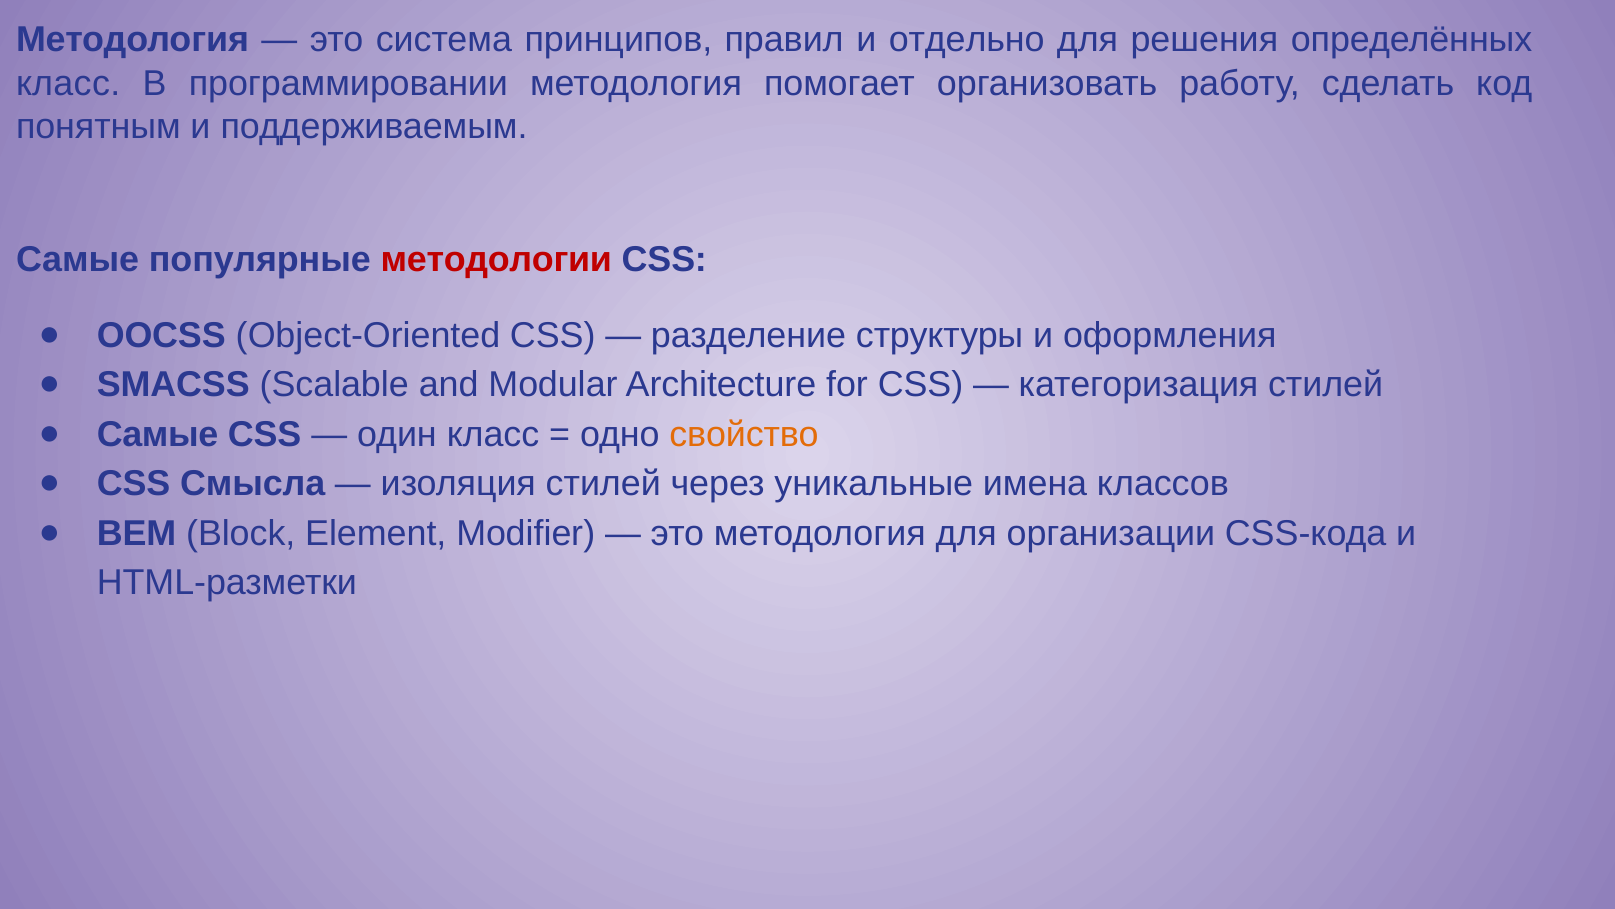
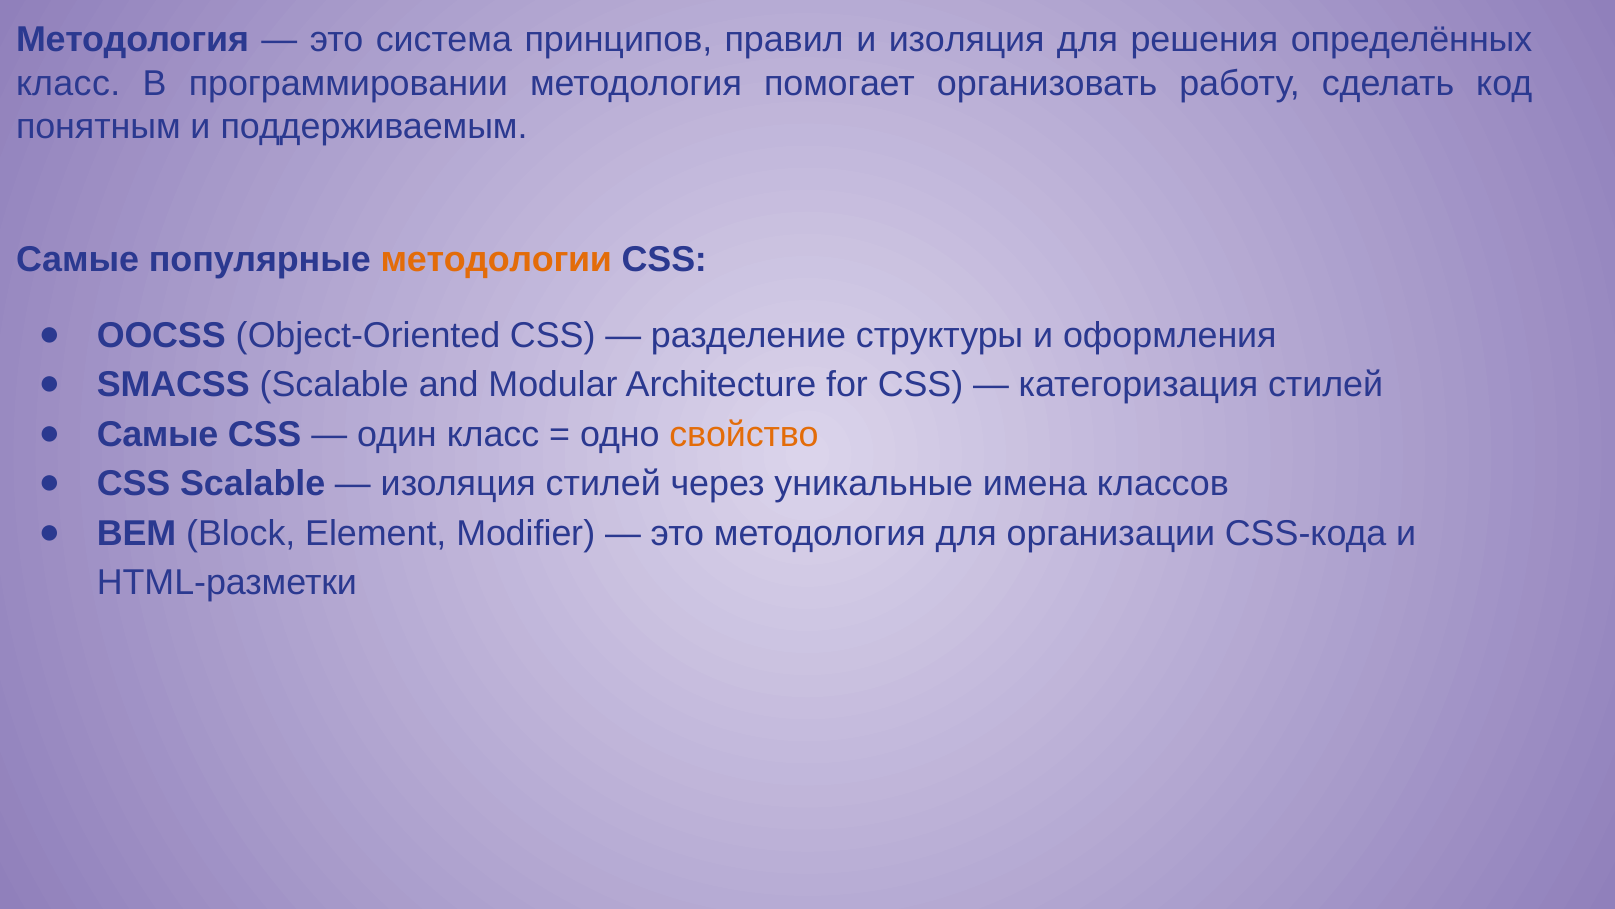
и отдельно: отдельно -> изоляция (967, 40)
методологии colour: red -> orange (496, 259)
CSS Смысла: Смысла -> Scalable (253, 484)
